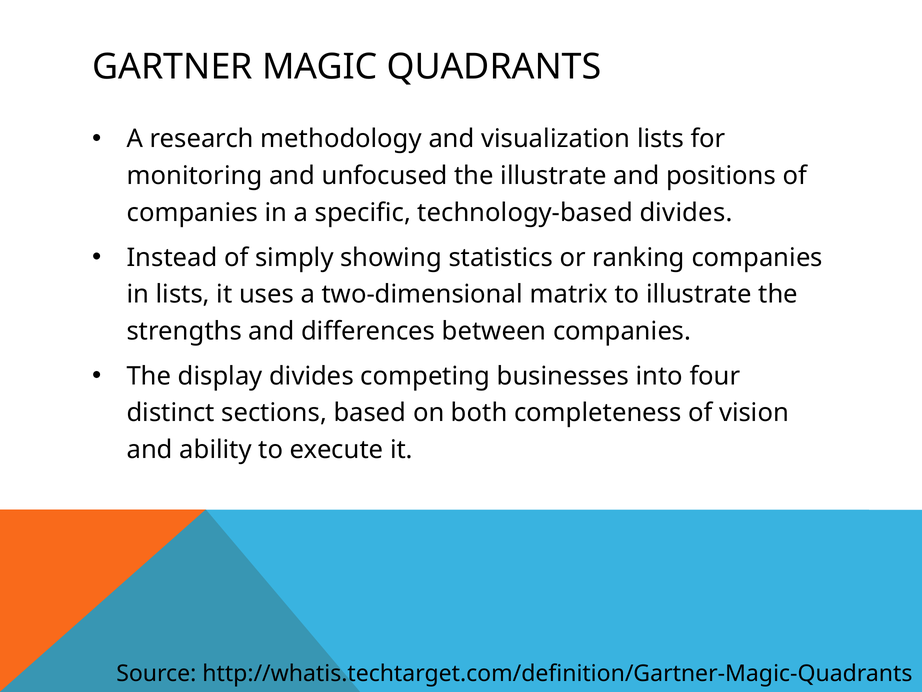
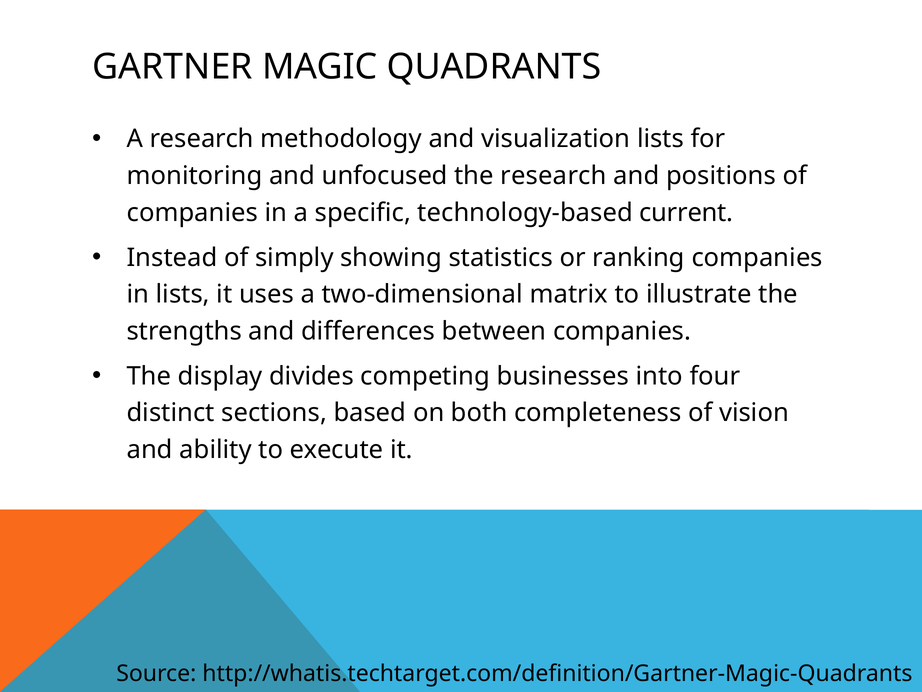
the illustrate: illustrate -> research (554, 176)
technology-based divides: divides -> current (686, 213)
